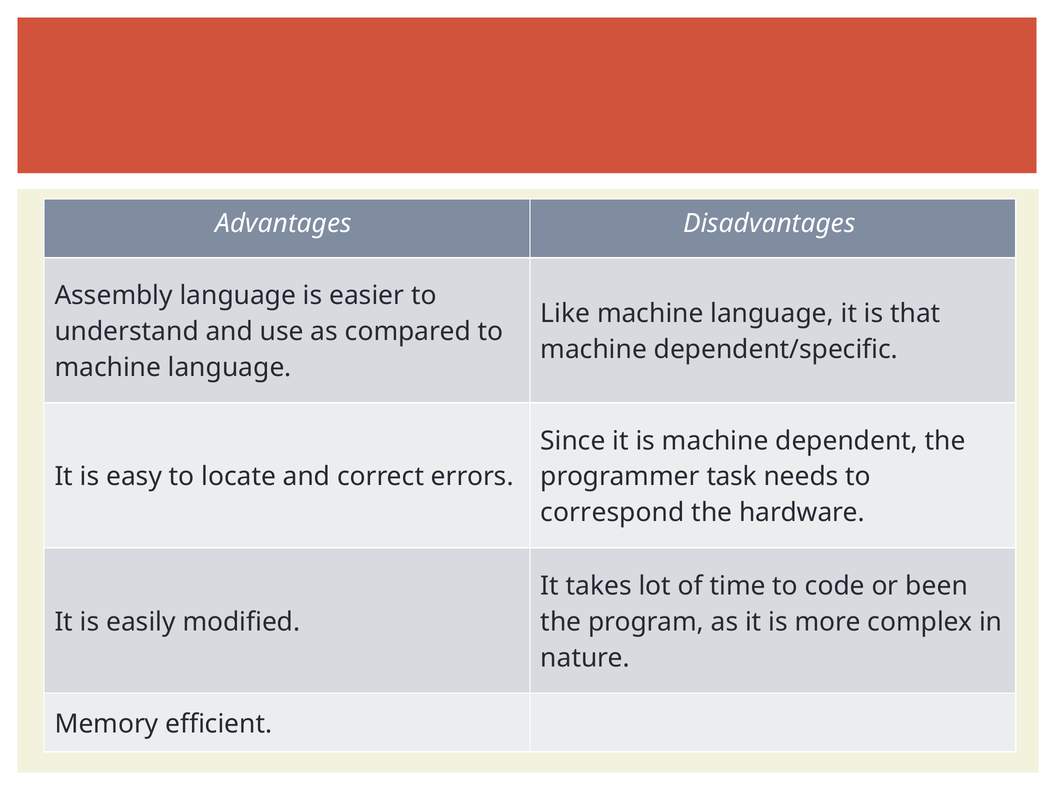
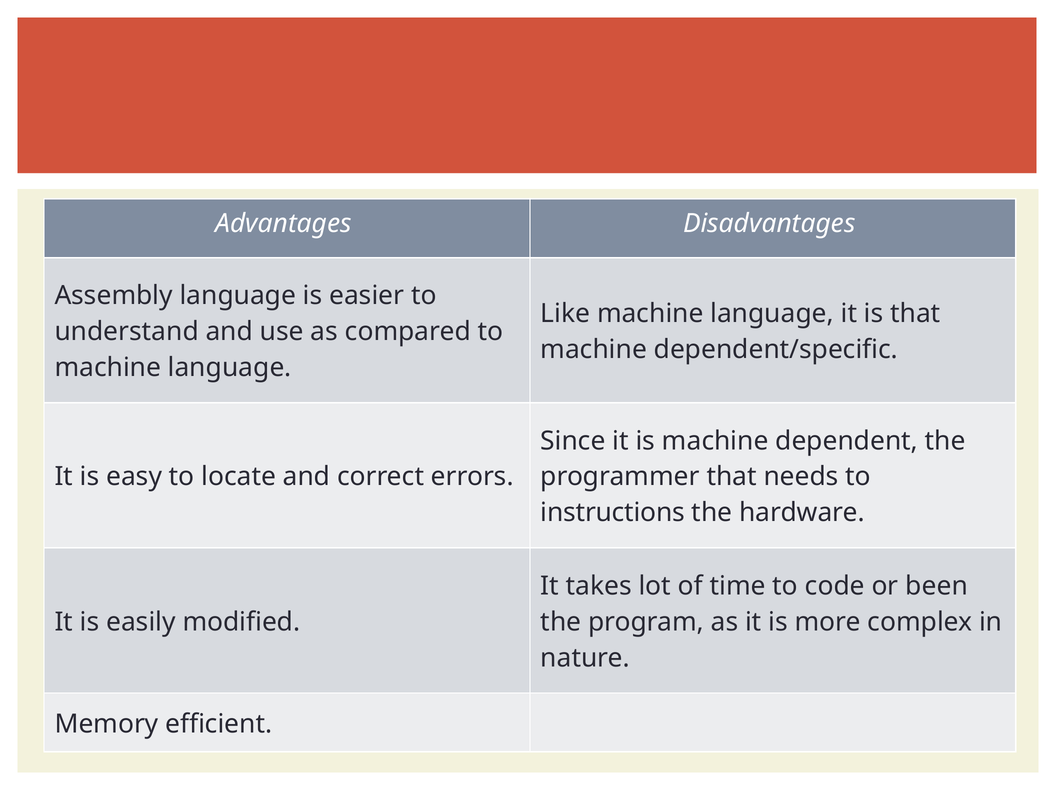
programmer task: task -> that (732, 477)
correspond: correspond -> instructions (613, 513)
